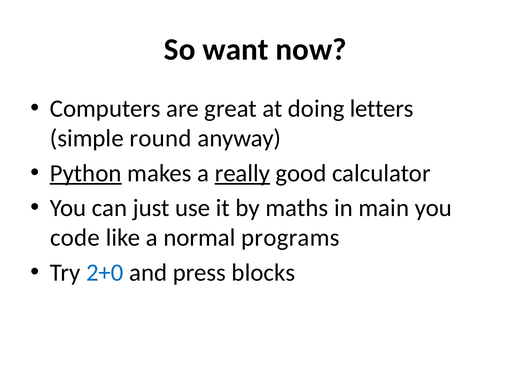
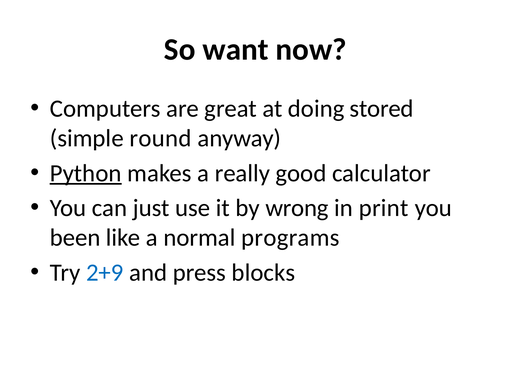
letters: letters -> stored (382, 109)
really underline: present -> none (242, 173)
maths: maths -> wrong (297, 208)
main: main -> print (384, 208)
code: code -> been (75, 238)
2+0: 2+0 -> 2+9 (105, 273)
